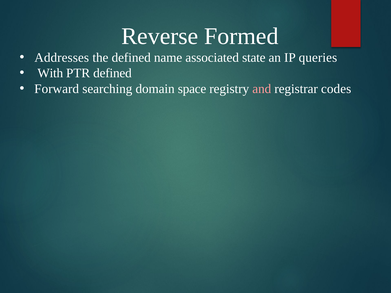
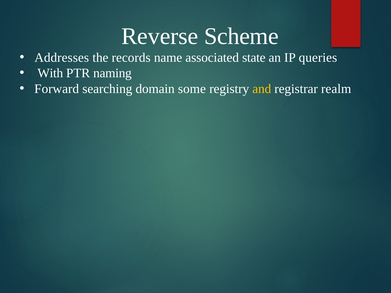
Formed: Formed -> Scheme (241, 36)
the defined: defined -> records (131, 58)
PTR defined: defined -> naming (112, 73)
space: space -> some (192, 89)
and colour: pink -> yellow (262, 89)
codes: codes -> realm (336, 89)
